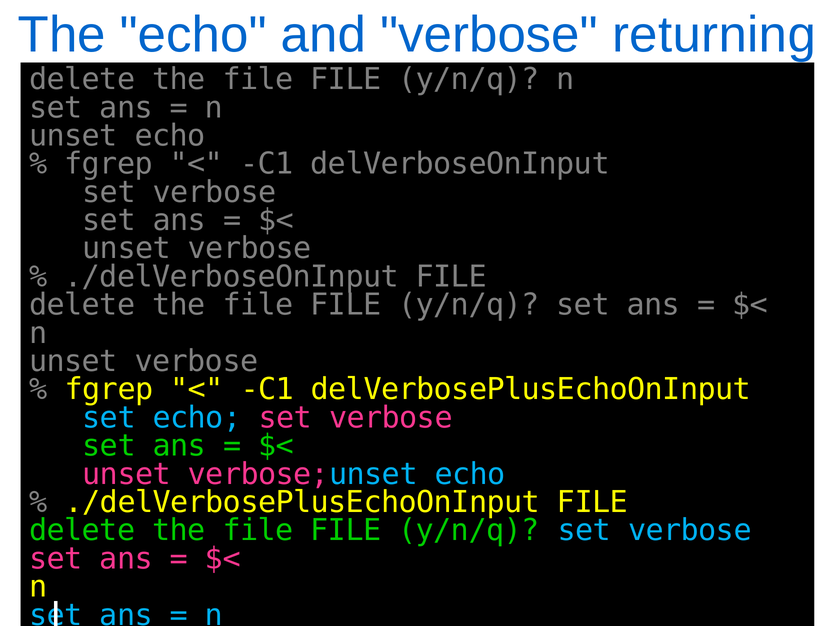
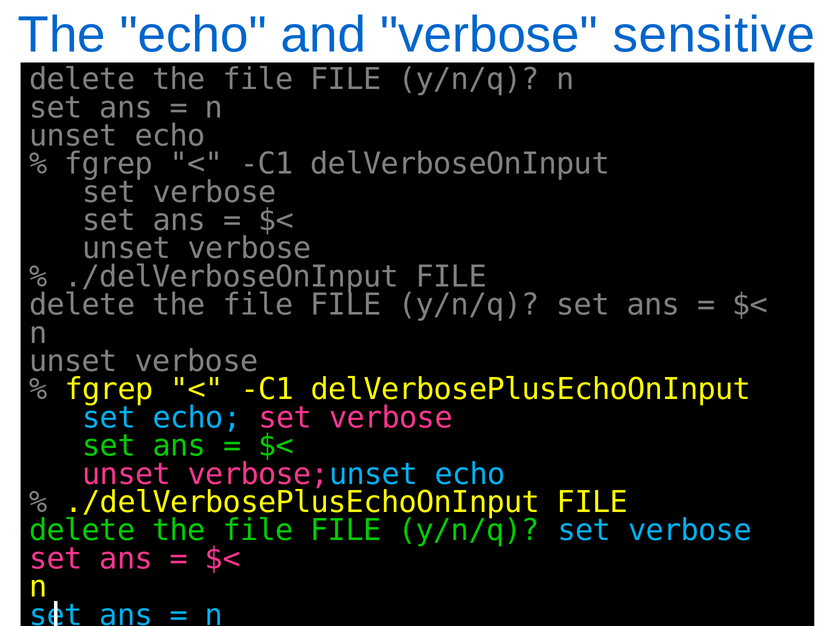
returning: returning -> sensitive (714, 35)
